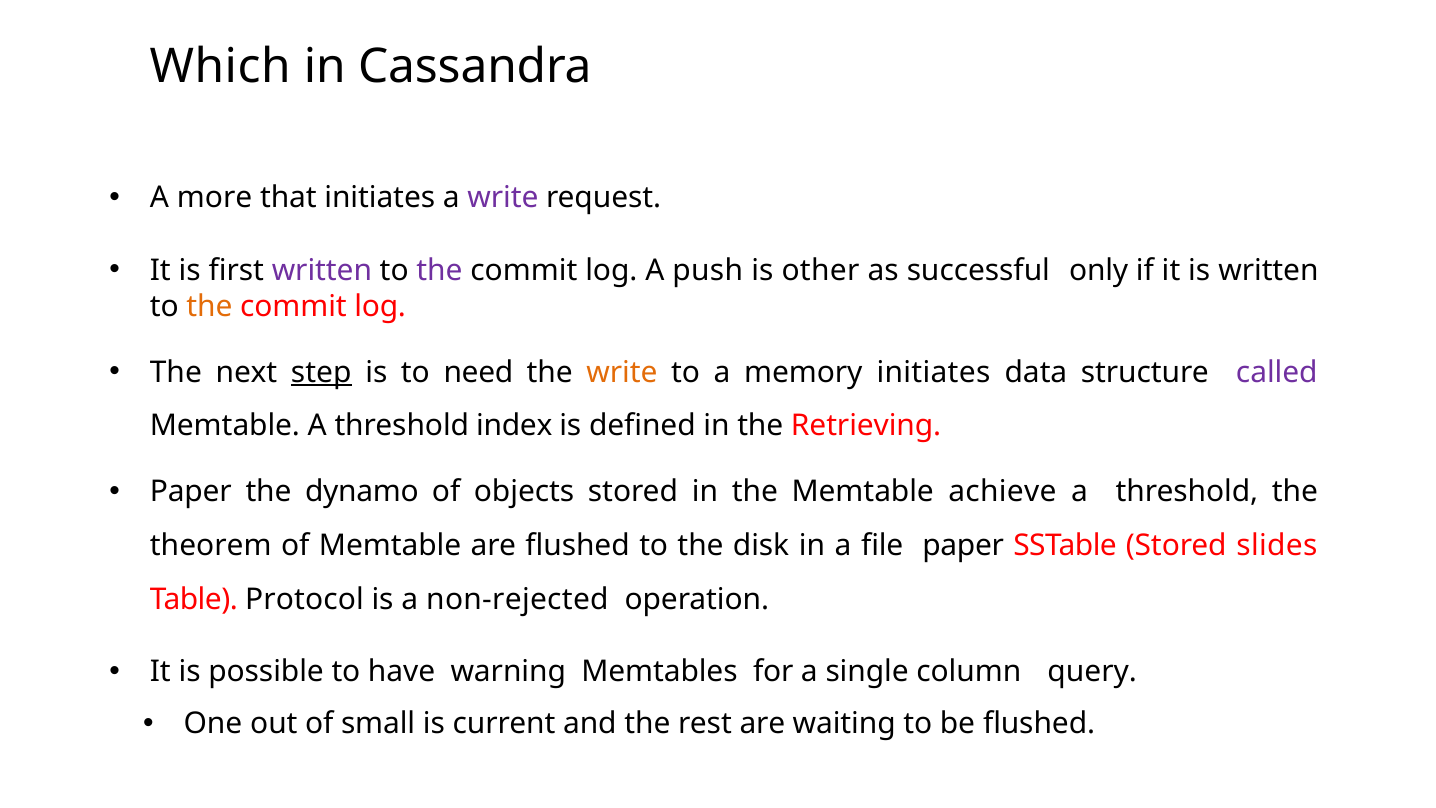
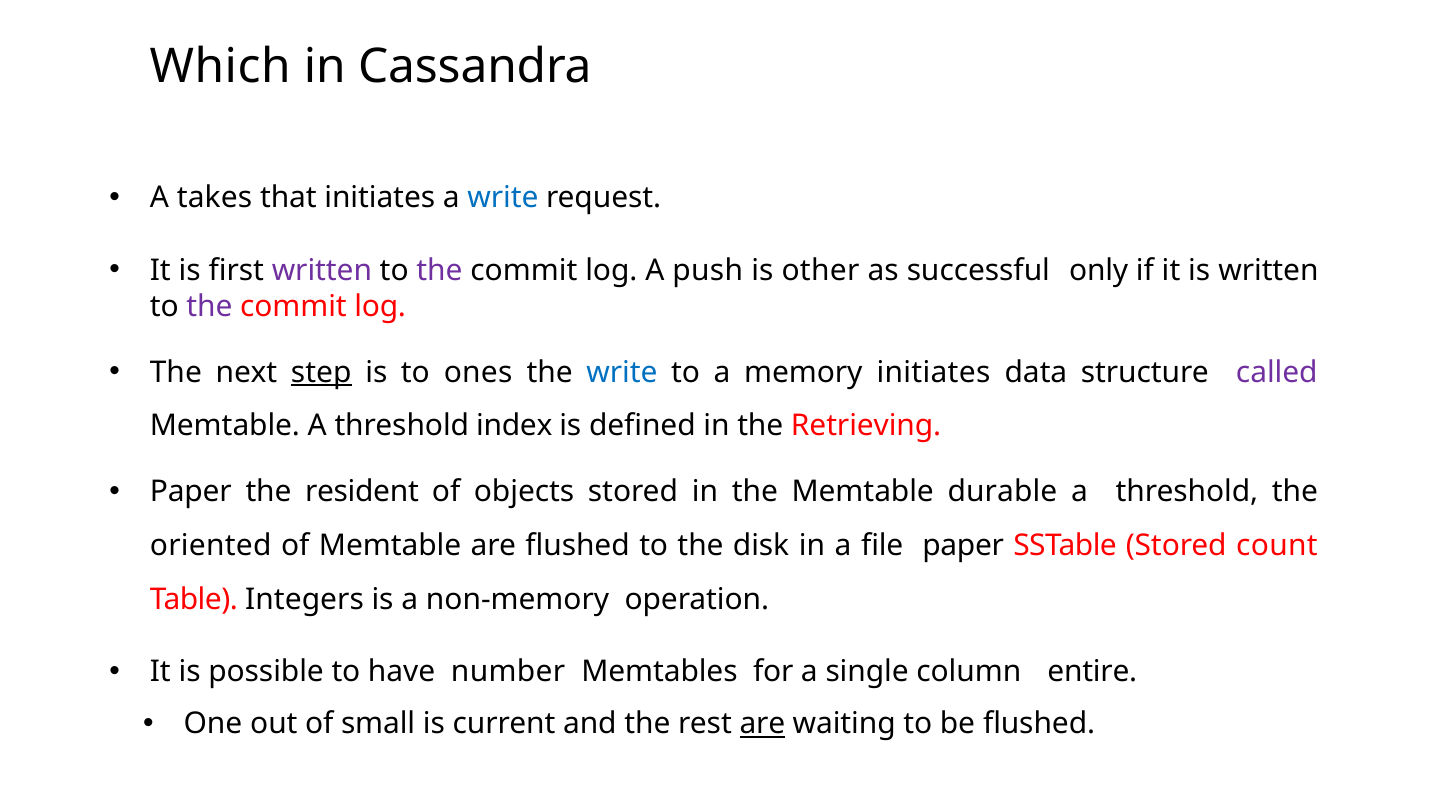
more: more -> takes (215, 198)
write colour: purple -> blue (503, 198)
the colour: orange -> purple (209, 306)
need: need -> ones (478, 372)
write colour: orange -> blue (622, 372)
dynamo: dynamo -> resident (362, 492)
achieve: achieve -> durable (1002, 492)
theorem: theorem -> oriented (211, 546)
slides: slides -> count (1277, 546)
Protocol: Protocol -> Integers (305, 599)
non-rejected: non-rejected -> non-memory (518, 599)
warning: warning -> number (508, 672)
query: query -> entire (1092, 672)
are underline: none -> present (762, 724)
